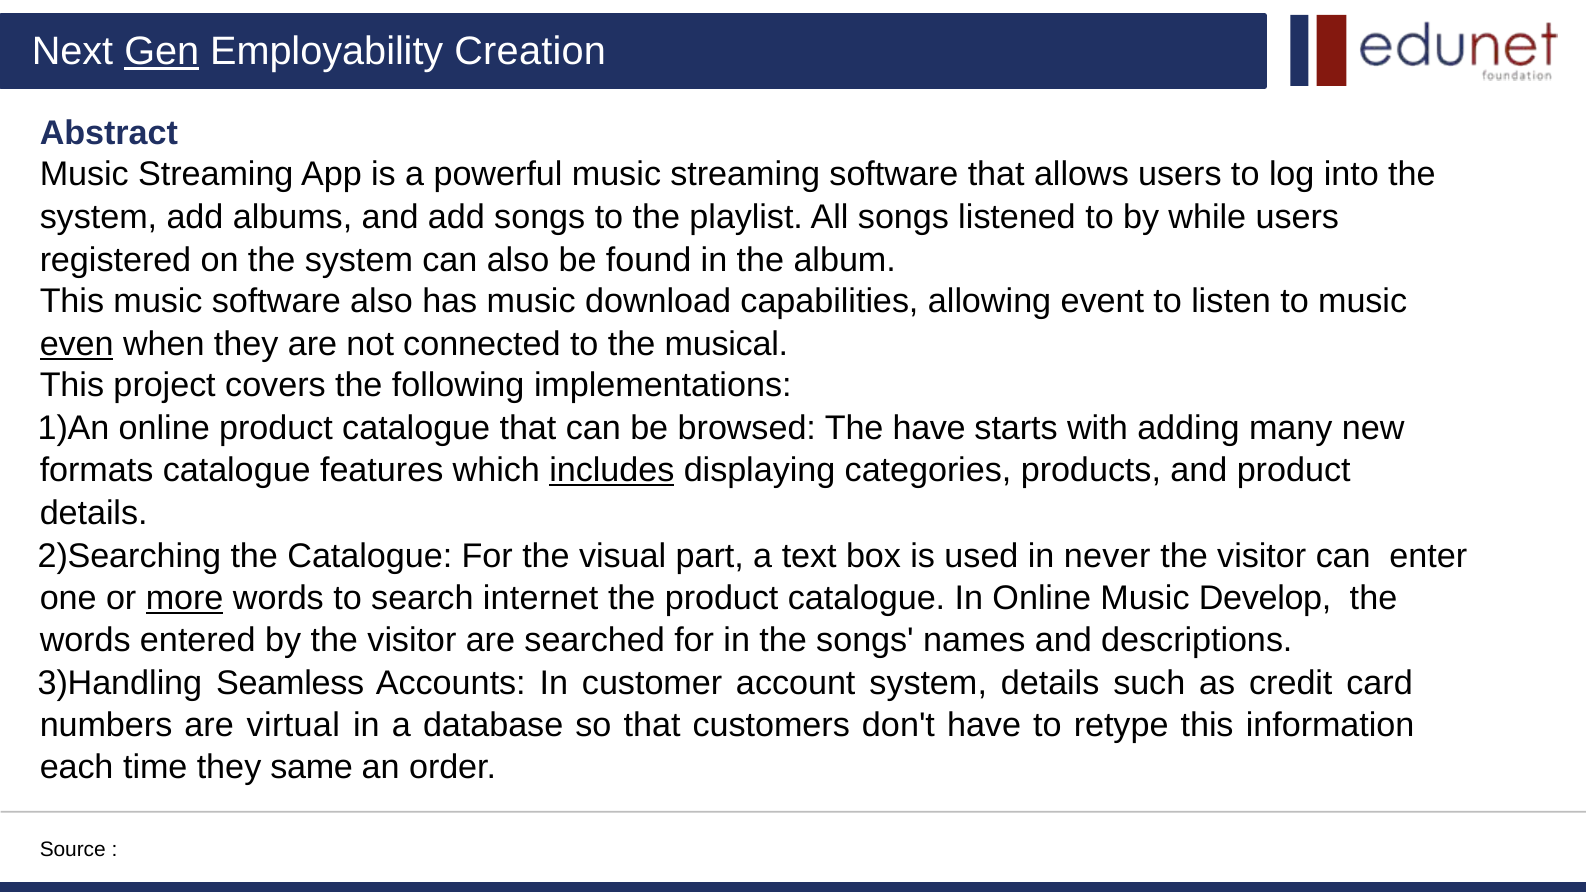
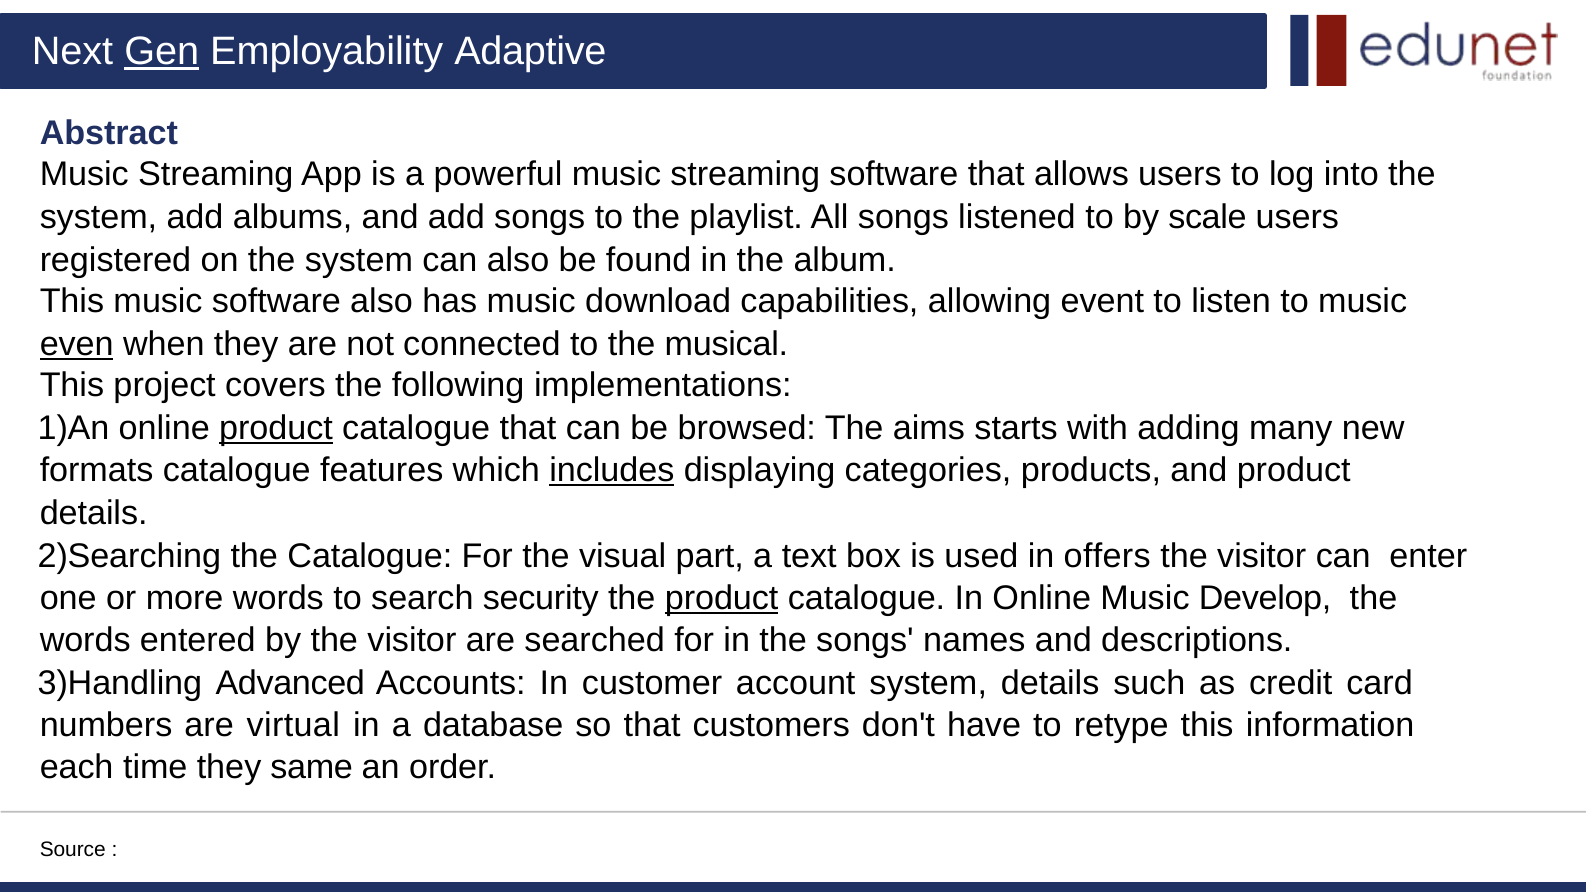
Creation: Creation -> Adaptive (530, 51)
while: while -> scale (1207, 217)
product underline: none -> present (276, 429)
The have: have -> aims (929, 429)
never: never -> offers (1107, 556)
more underline: present -> none (185, 598)
internet: internet -> security (541, 598)
product underline: none -> present (722, 598)
Seamless: Seamless -> Advanced (290, 683)
